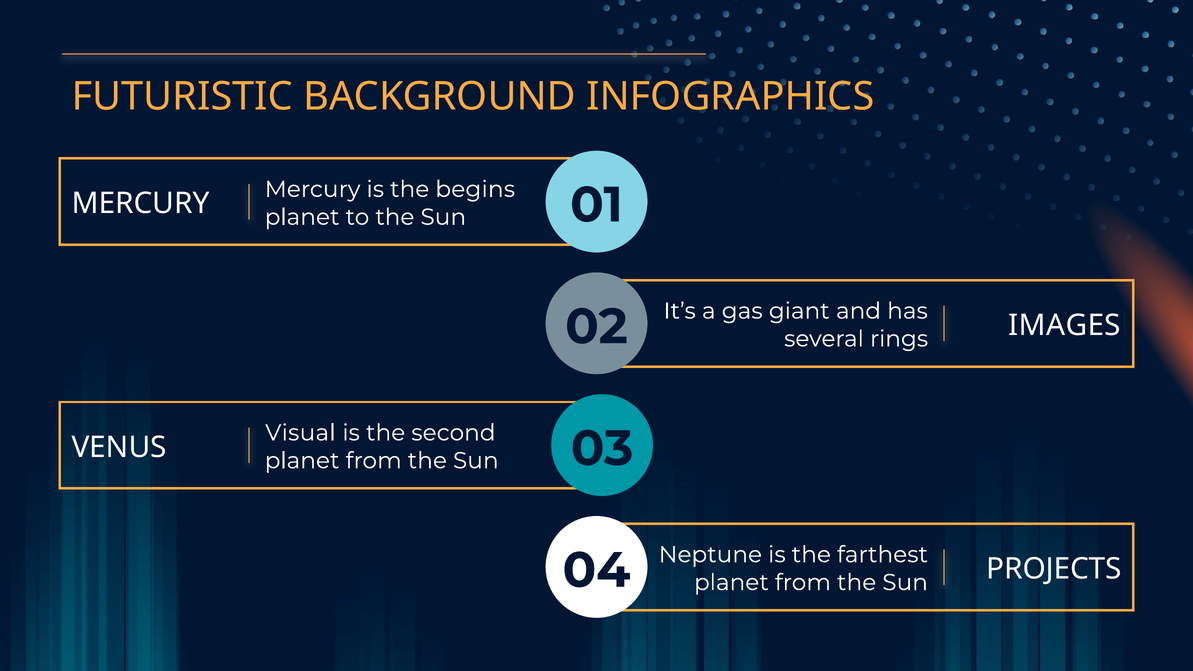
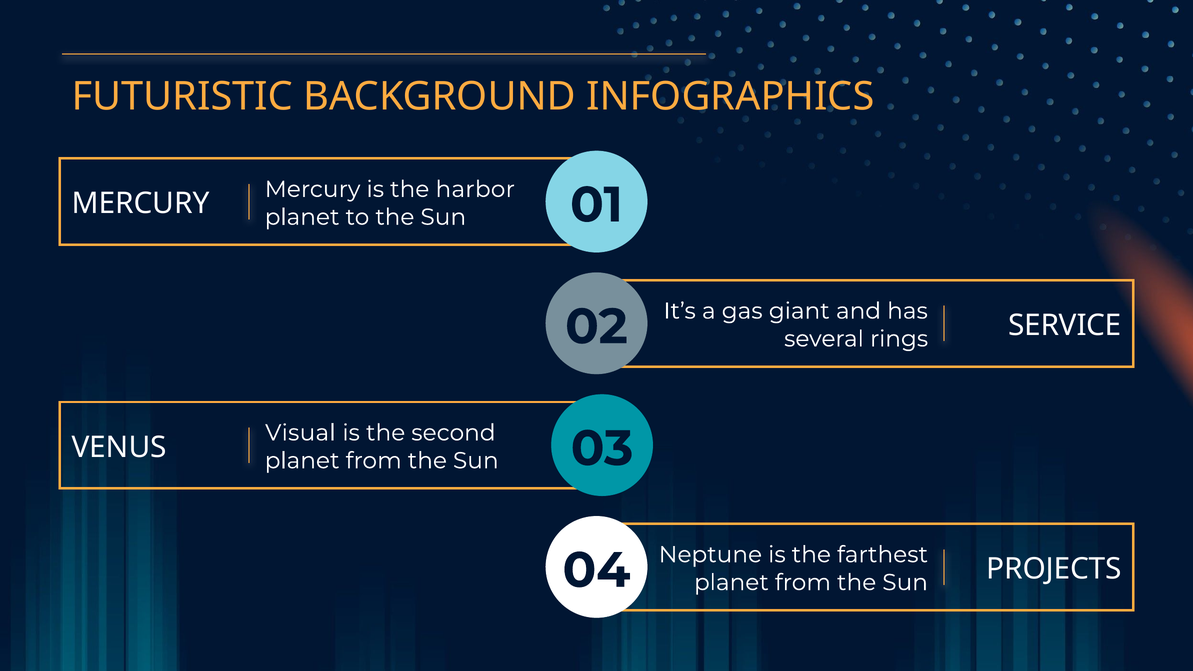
begins: begins -> harbor (475, 189)
IMAGES: IMAGES -> SERVICE (1065, 325)
